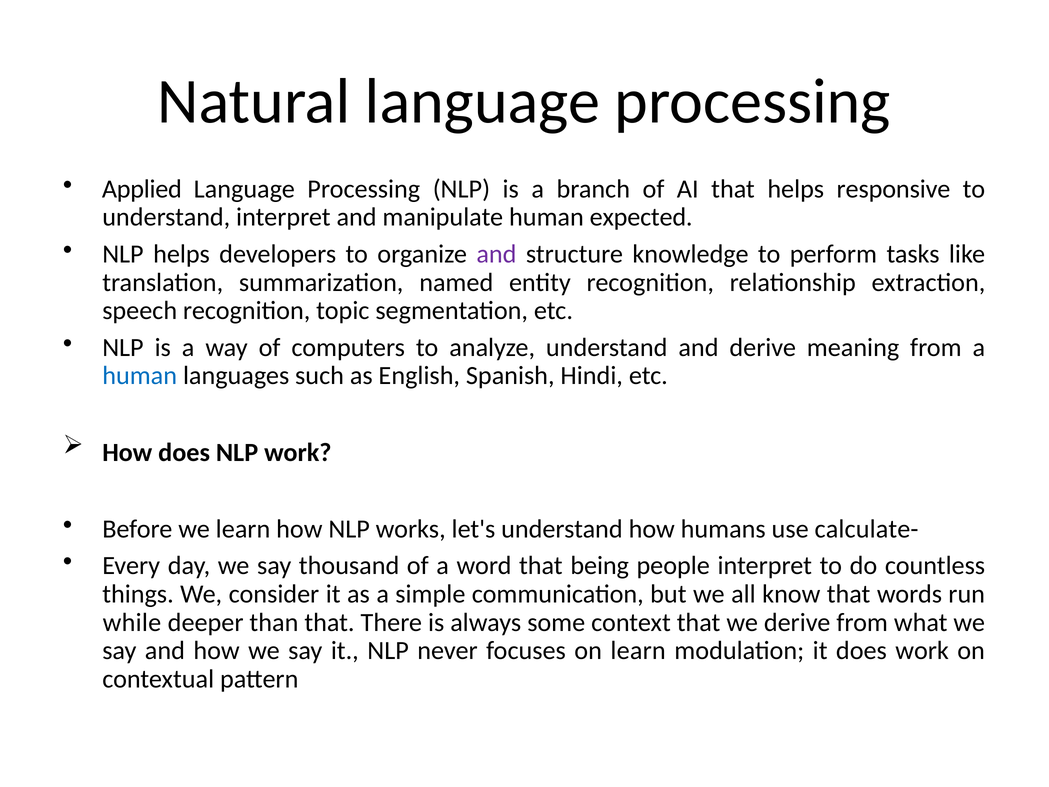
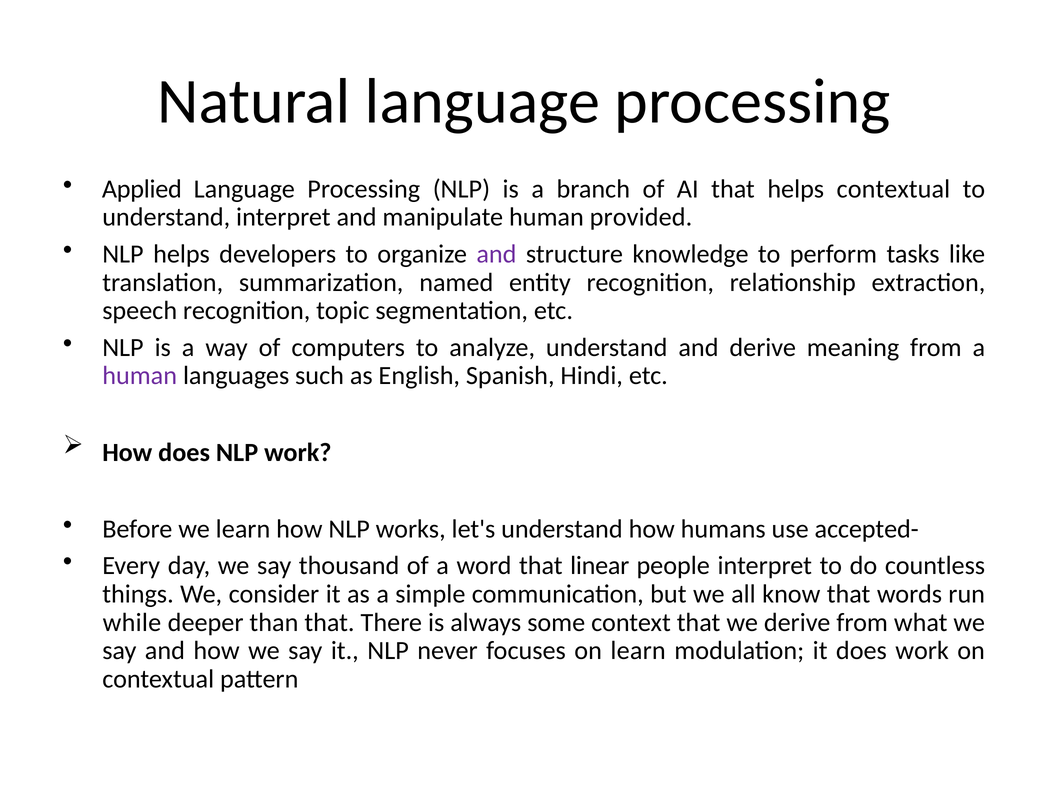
helps responsive: responsive -> contextual (893, 189)
expected: expected -> provided (641, 217)
human colour: blue -> purple (140, 376)
calculate-: calculate- -> accepted- (867, 529)
being: being -> linear (600, 566)
